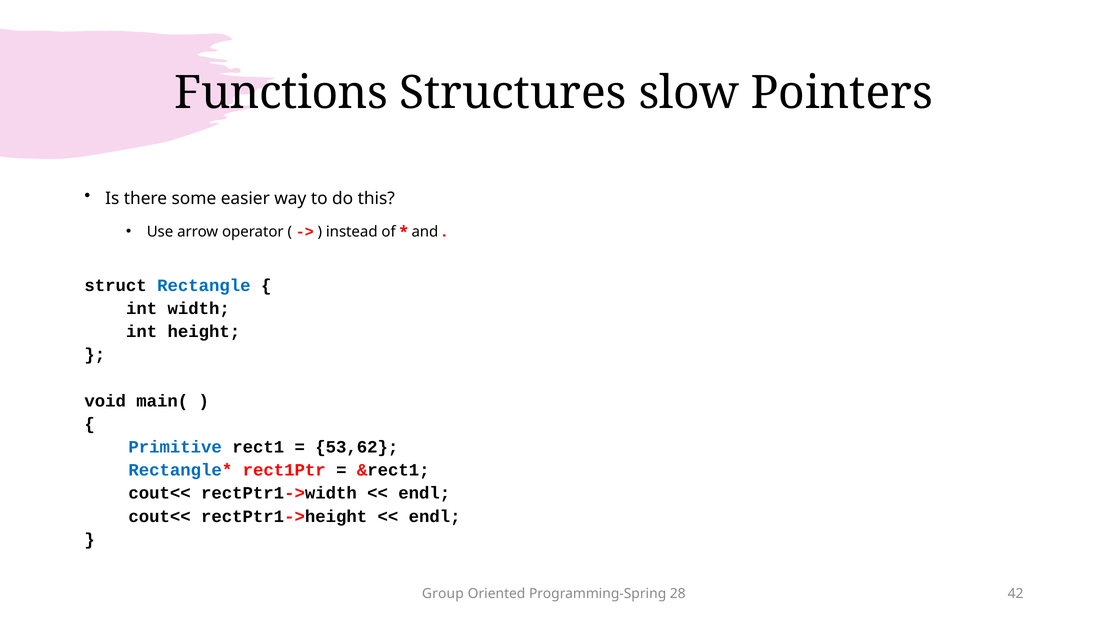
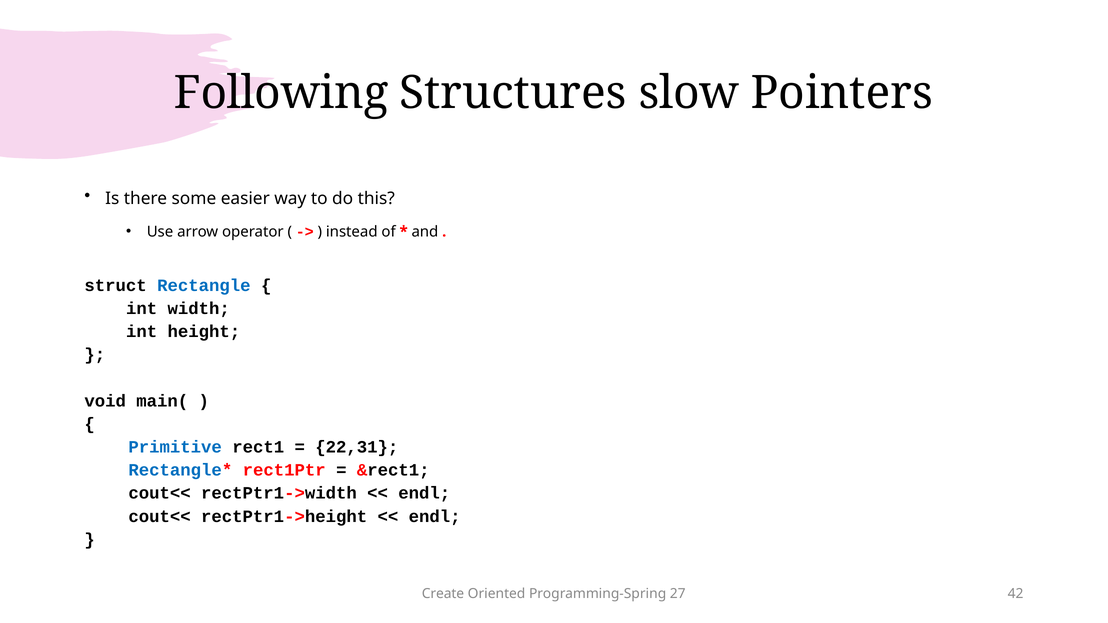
Functions: Functions -> Following (281, 93)
53,62: 53,62 -> 22,31 (357, 447)
Group: Group -> Create (443, 594)
28: 28 -> 27 (678, 594)
